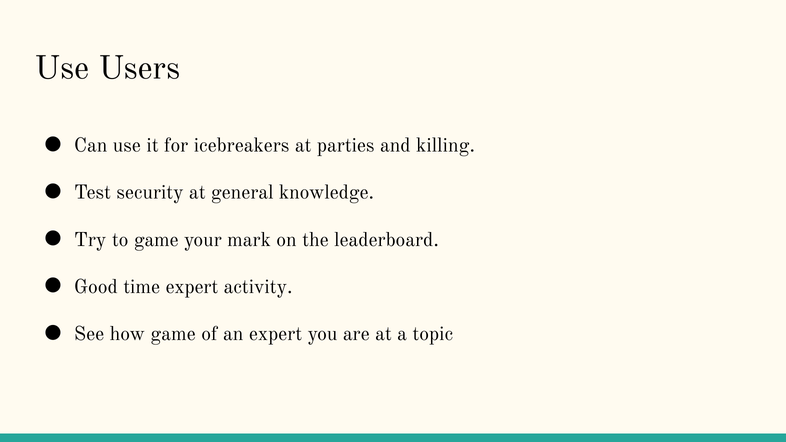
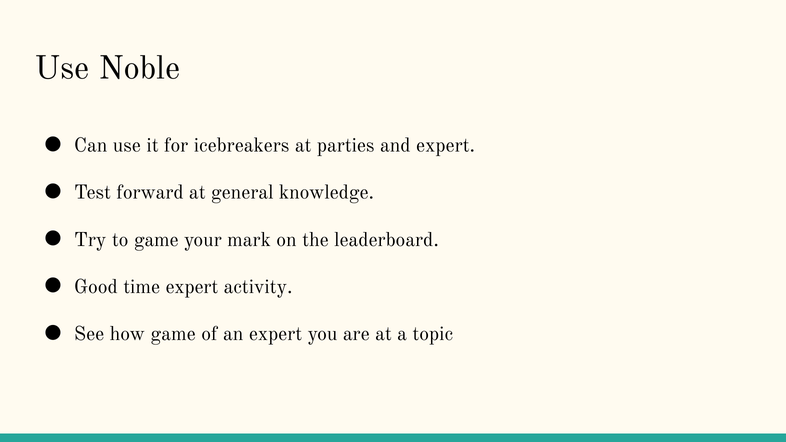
Users: Users -> Noble (139, 68)
and killing: killing -> expert (446, 145)
security: security -> forward (150, 192)
